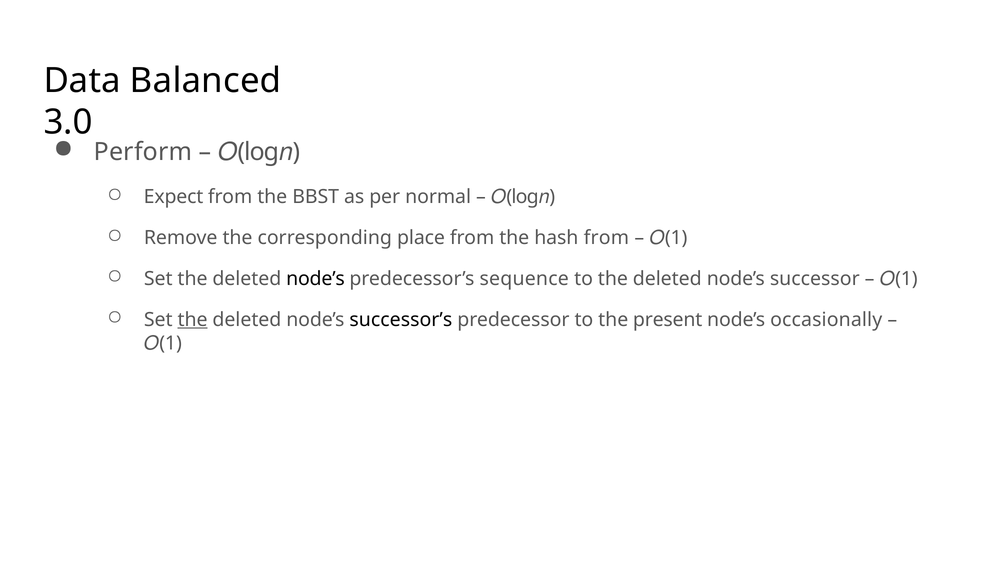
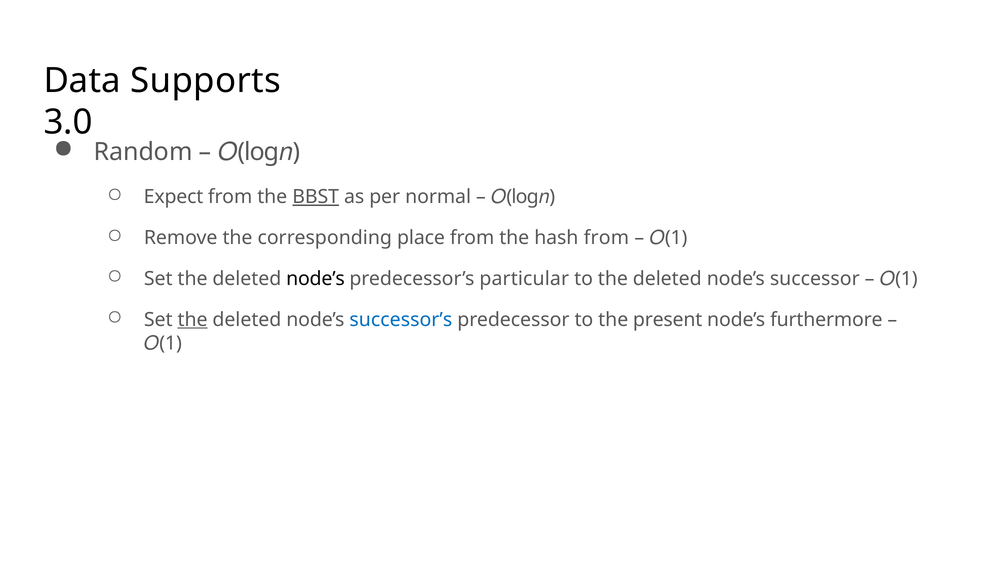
Balanced: Balanced -> Supports (206, 80)
Perform: Perform -> Random (143, 152)
BBST underline: none -> present (316, 197)
sequence: sequence -> particular (524, 279)
successor’s colour: black -> blue (401, 320)
occasionally: occasionally -> furthermore (826, 320)
